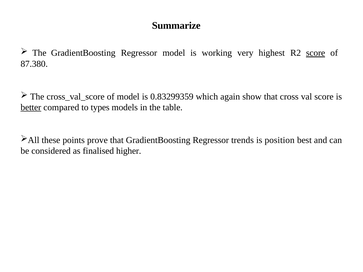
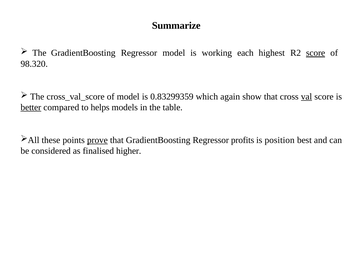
very: very -> each (245, 53)
87.380: 87.380 -> 98.320 (34, 64)
val underline: none -> present (306, 97)
types: types -> helps (100, 107)
prove underline: none -> present (97, 140)
trends: trends -> profits (243, 140)
